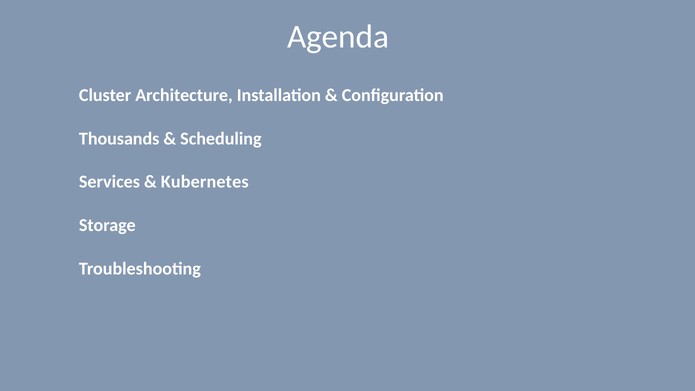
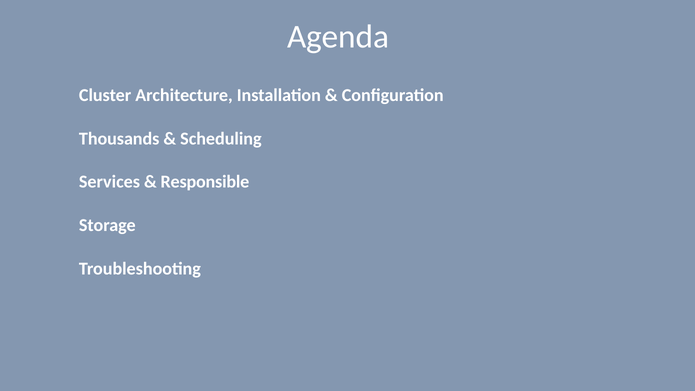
Kubernetes: Kubernetes -> Responsible (205, 182)
